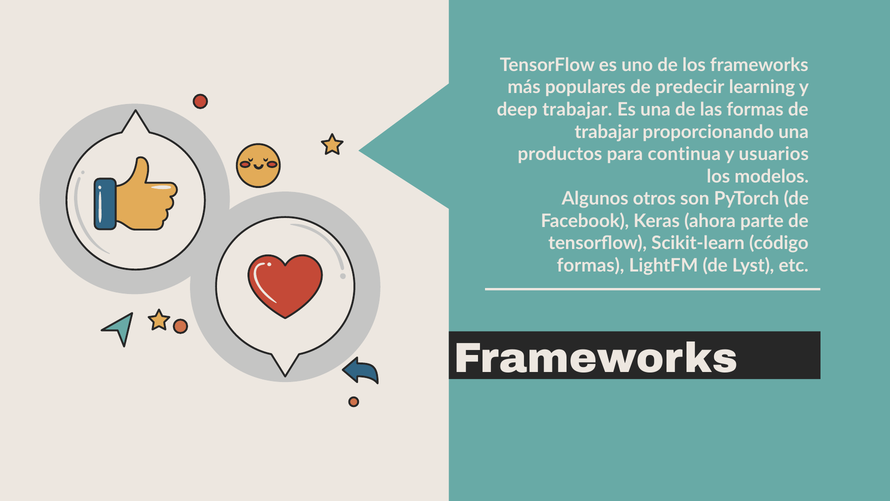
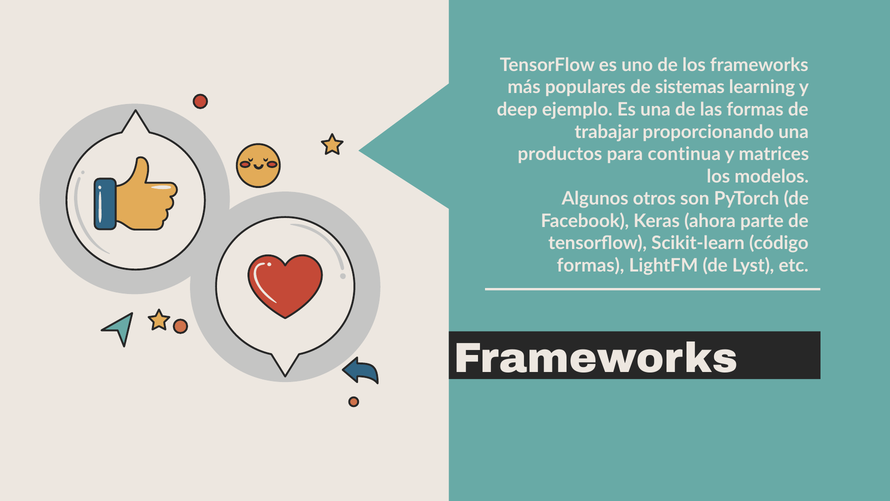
predecir: predecir -> sistemas (690, 87)
deep trabajar: trabajar -> ejemplo (577, 110)
usuarios: usuarios -> matrices (774, 154)
